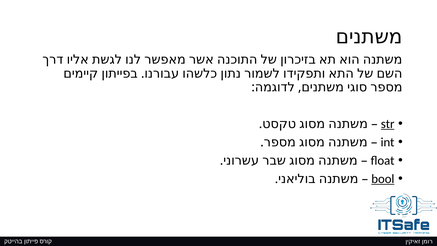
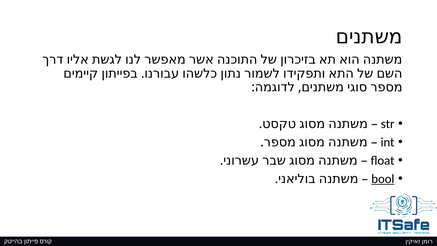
str underline: present -> none (388, 124)
